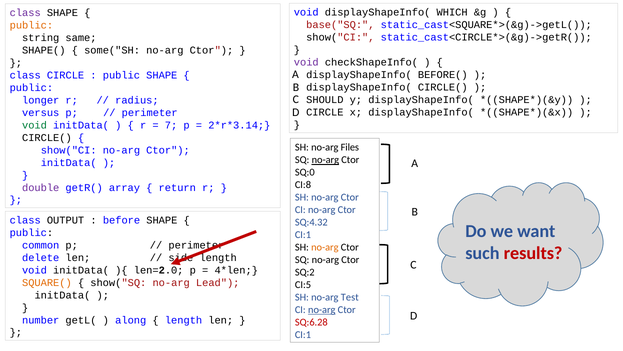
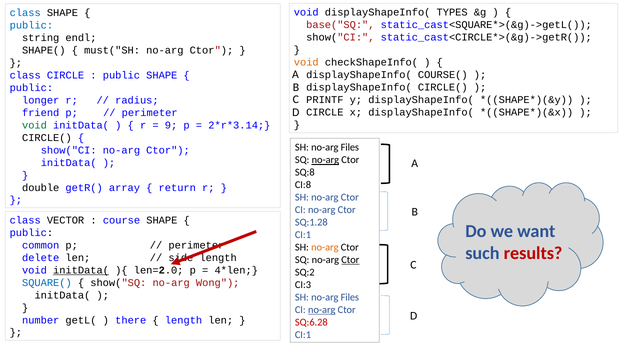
WHICH: WHICH -> TYPES (452, 13)
class colour: purple -> blue (25, 13)
public colour: orange -> blue (31, 25)
same: same -> endl (81, 38)
some("SH: some("SH -> must("SH (112, 50)
void colour: purple -> orange (306, 62)
BEFORE(: BEFORE( -> COURSE( (443, 75)
SHOULD: SHOULD -> PRINTF (325, 100)
versus: versus -> friend (41, 113)
7: 7 -> 9 (171, 125)
SQ:0: SQ:0 -> SQ:8 (305, 172)
double colour: purple -> black (41, 187)
OUTPUT: OUTPUT -> VECTOR (66, 220)
before: before -> course (122, 220)
SQ:4.32: SQ:4.32 -> SQ:1.28 (311, 222)
Ctor underline: none -> present (350, 259)
initData( underline: none -> present (81, 270)
SQUARE( colour: orange -> blue (47, 282)
Lead: Lead -> Wong (218, 282)
CI:5: CI:5 -> CI:3 (303, 284)
Test: Test -> Files (350, 297)
along: along -> there (131, 320)
